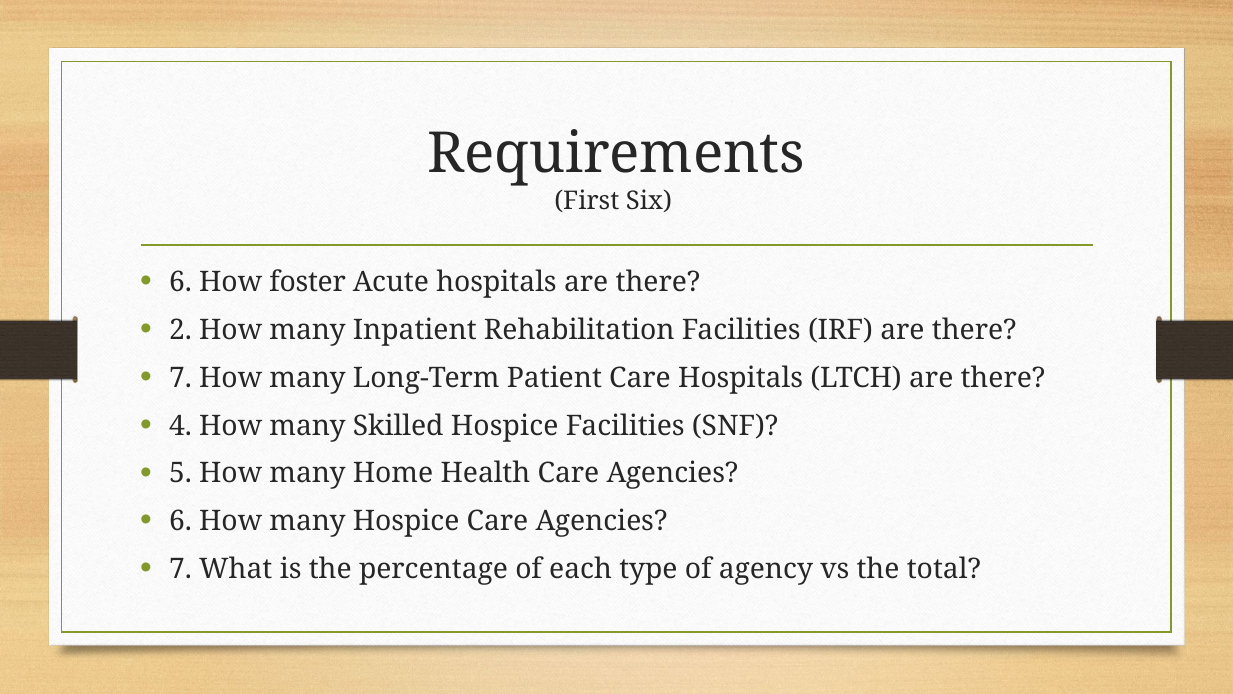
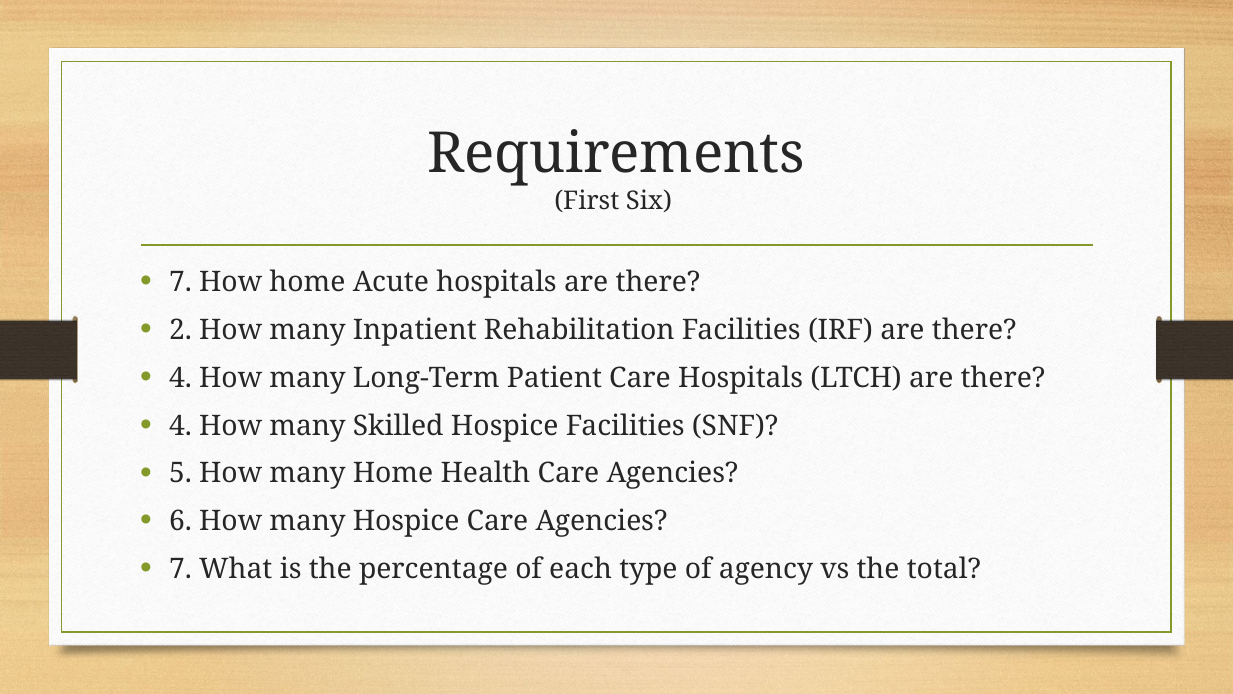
6: 6 -> 7 (181, 282)
How foster: foster -> home (307, 282)
7: 7 -> 4 (181, 378)
